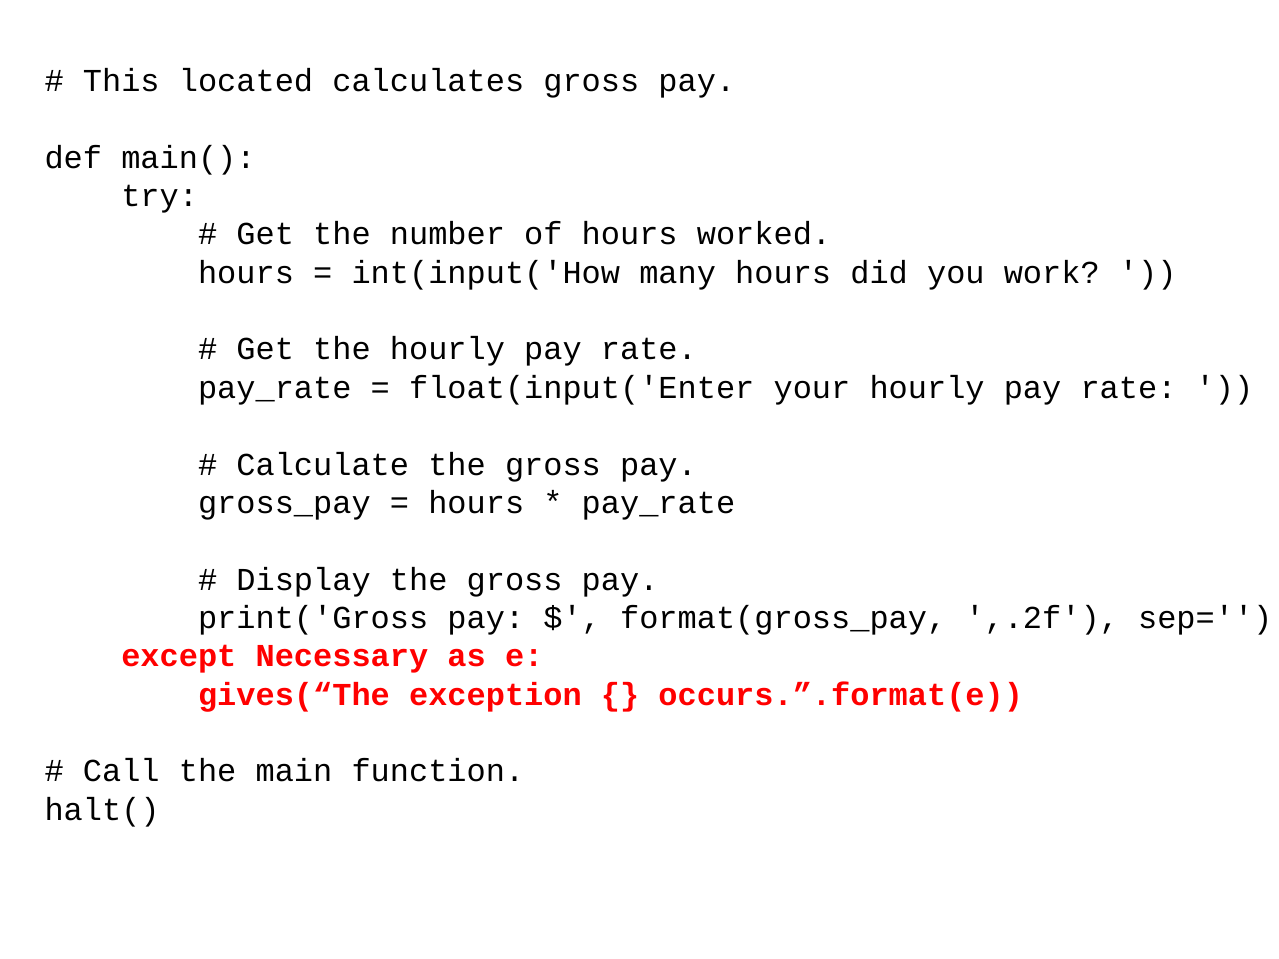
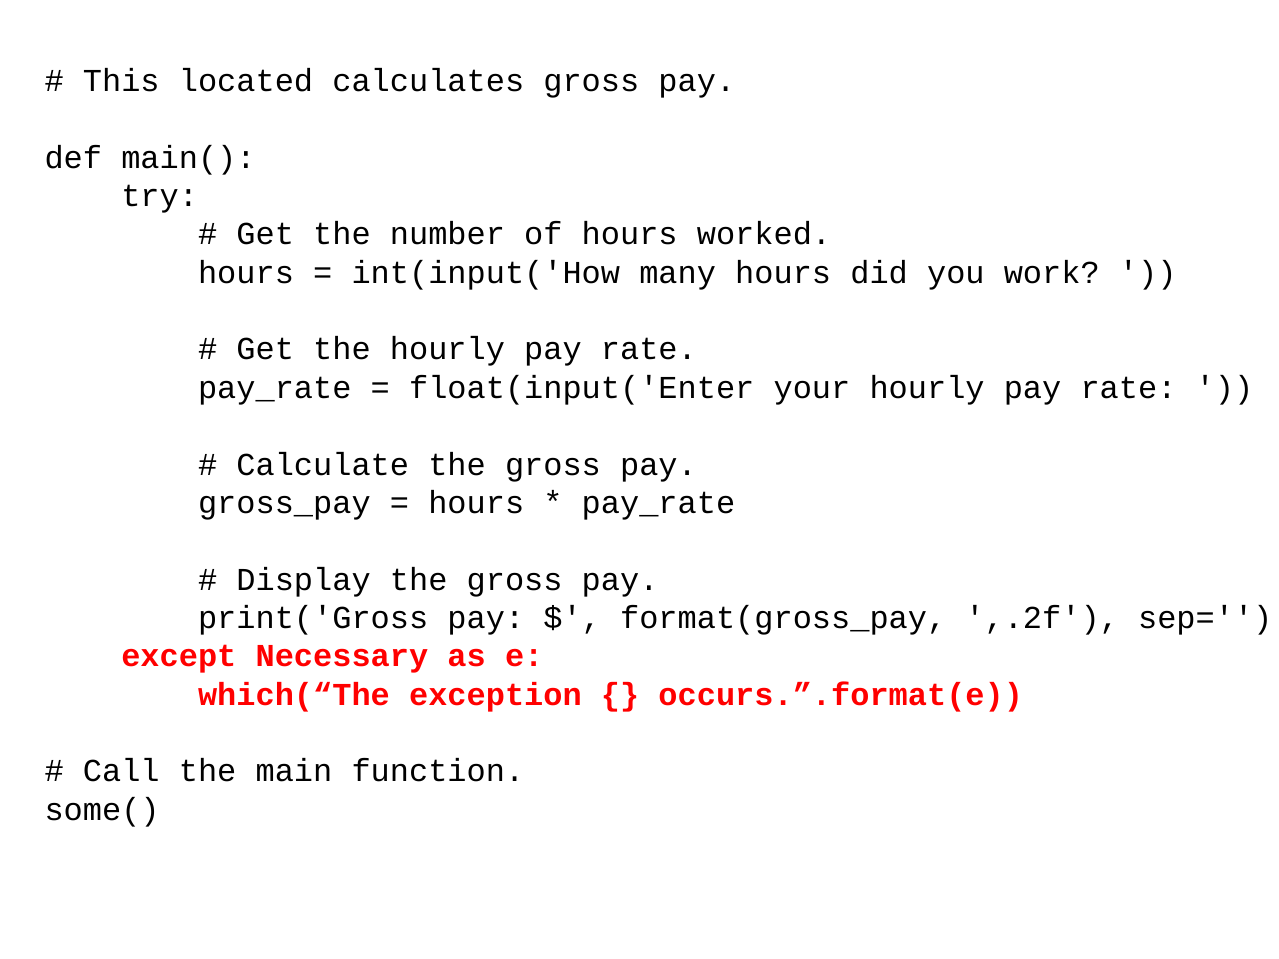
gives(“The: gives(“The -> which(“The (294, 695)
halt(: halt( -> some( (102, 810)
